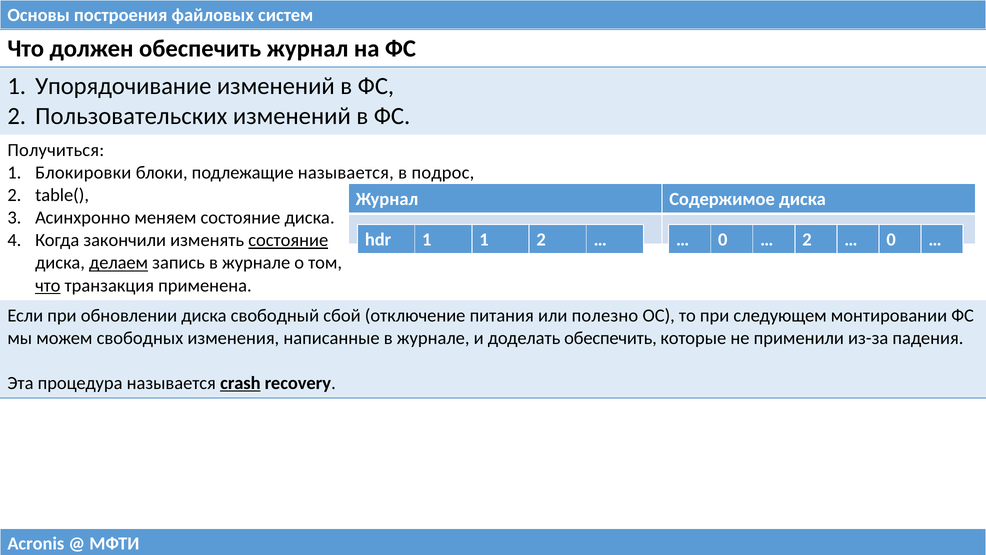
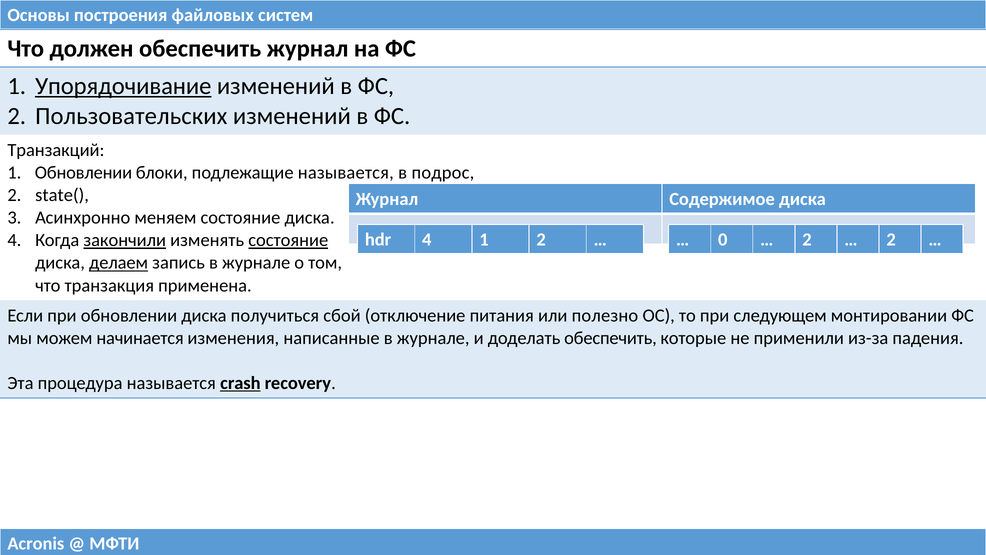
Упорядочивание underline: none -> present (123, 86)
Получиться: Получиться -> Транзакций (56, 150)
1 Блокировки: Блокировки -> Обновлении (83, 172)
table(: table( -> state( (62, 195)
hdr 1: 1 -> 4 (427, 240)
0: 0 -> 2 (891, 240)
закончили underline: none -> present (125, 240)
что underline: present -> none (48, 285)
свободный: свободный -> получиться (275, 315)
свободных: свободных -> начинается (140, 338)
